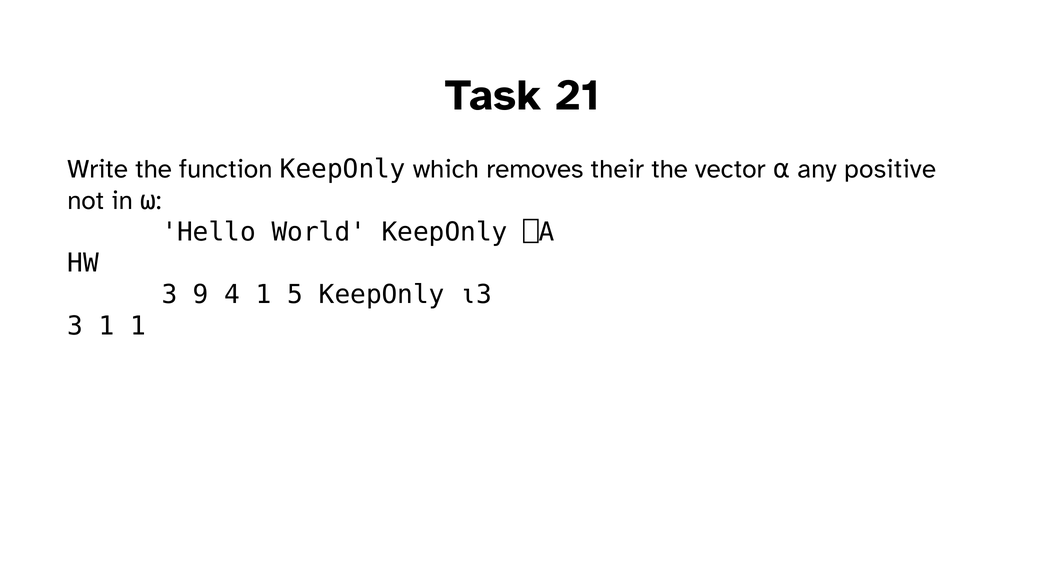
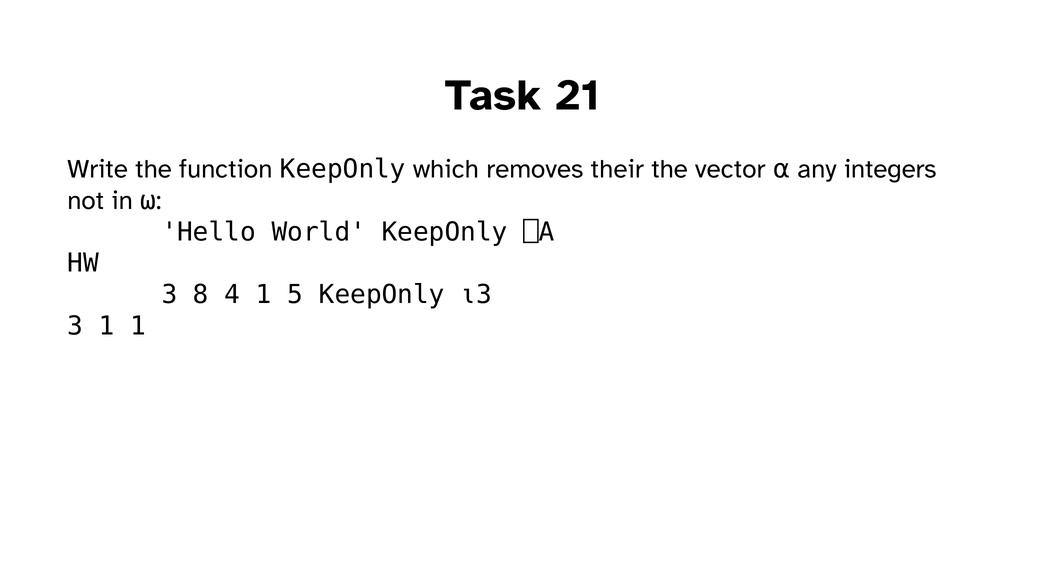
positive: positive -> integers (890, 169)
9: 9 -> 8 (201, 295)
